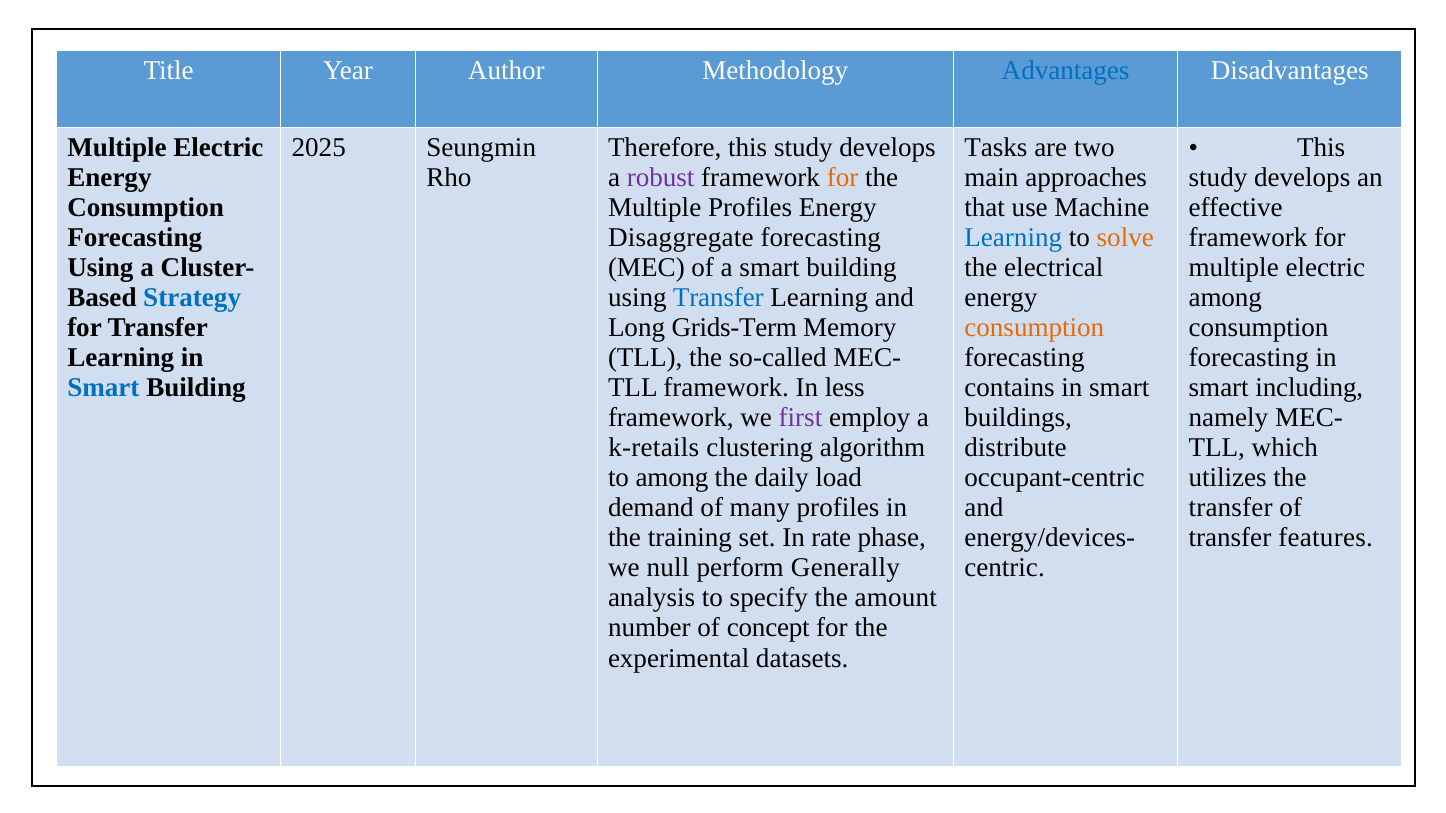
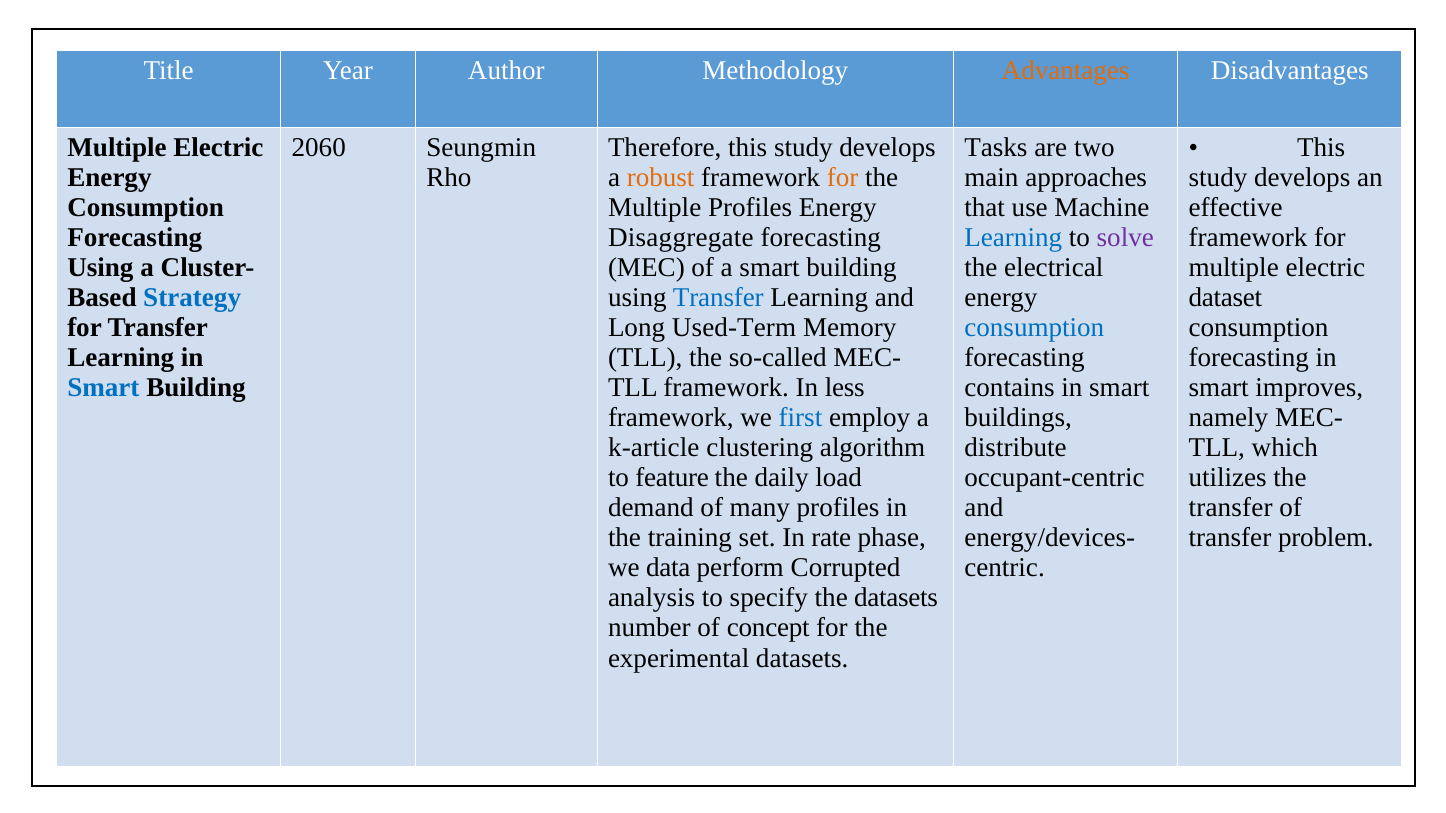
Advantages colour: blue -> orange (1066, 71)
2025: 2025 -> 2060 (319, 148)
robust colour: purple -> orange (661, 178)
solve colour: orange -> purple (1125, 238)
among: among -> dataset (1225, 298)
Grids-Term: Grids-Term -> Used-Term (734, 328)
consumption colour: orange -> blue (1034, 328)
including: including -> improves (1309, 388)
first colour: purple -> blue (801, 418)
k-retails: k-retails -> k-article (654, 448)
to among: among -> feature (672, 478)
features: features -> problem (1326, 538)
null: null -> data (668, 568)
Generally: Generally -> Corrupted (846, 568)
the amount: amount -> datasets (896, 598)
